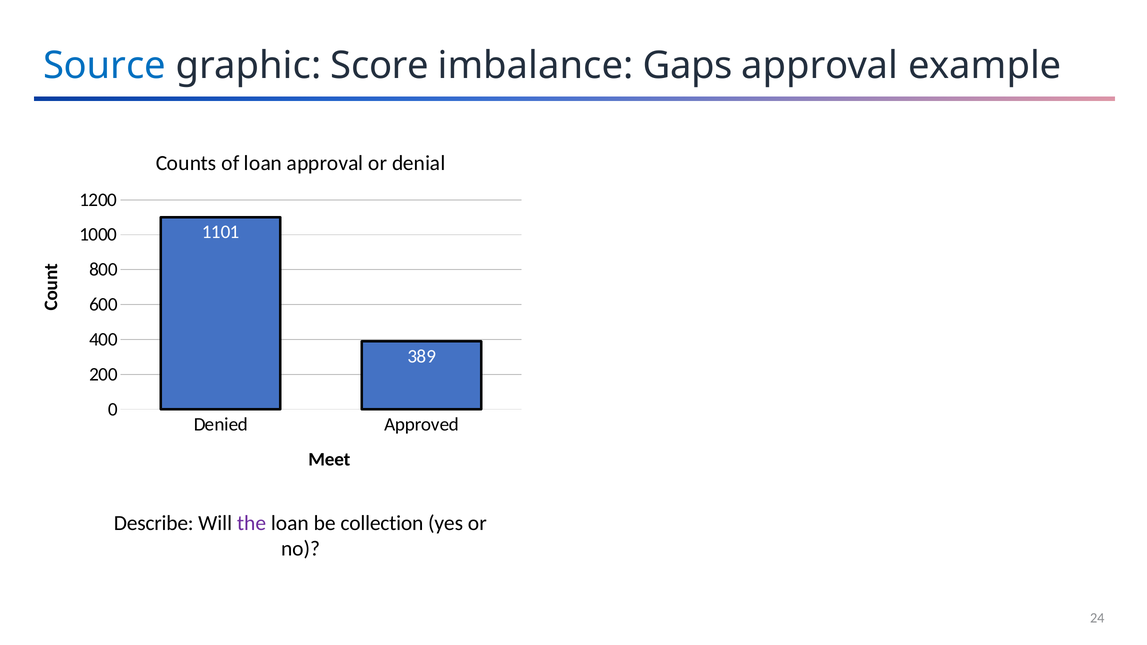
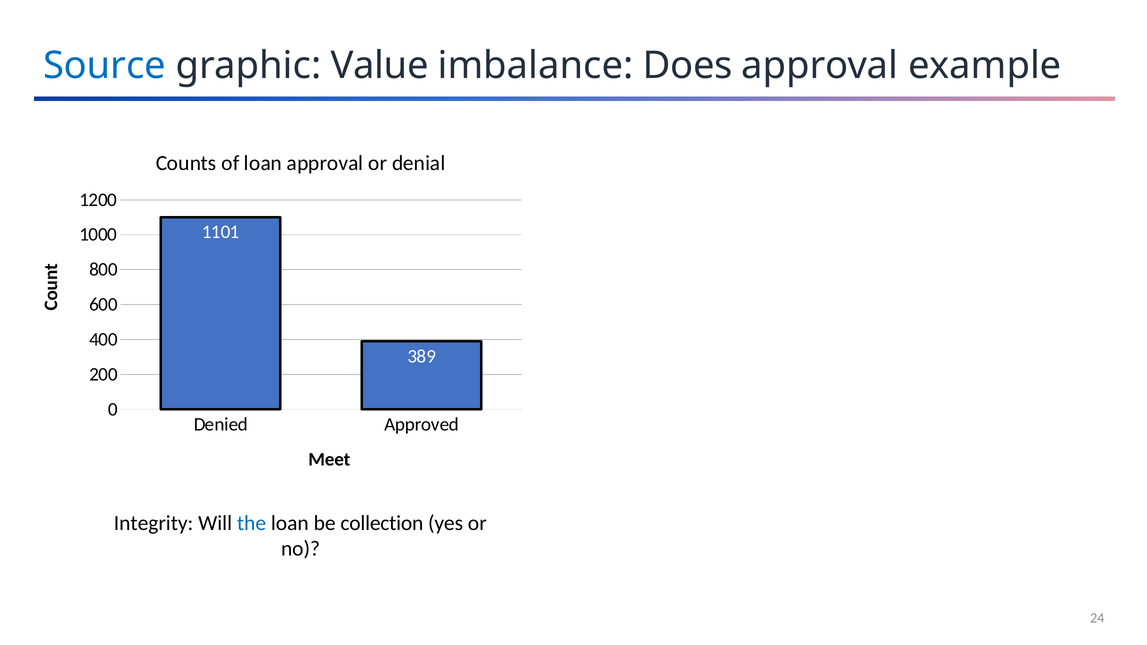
Score: Score -> Value (380, 65)
Gaps: Gaps -> Does (688, 65)
Describe: Describe -> Integrity (154, 523)
the colour: purple -> blue (251, 523)
